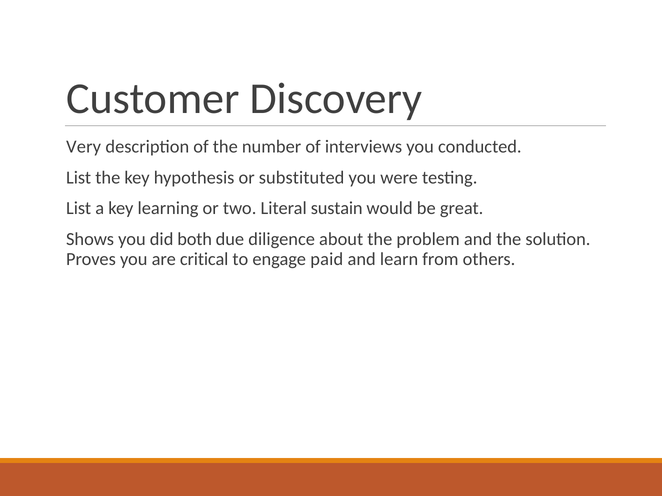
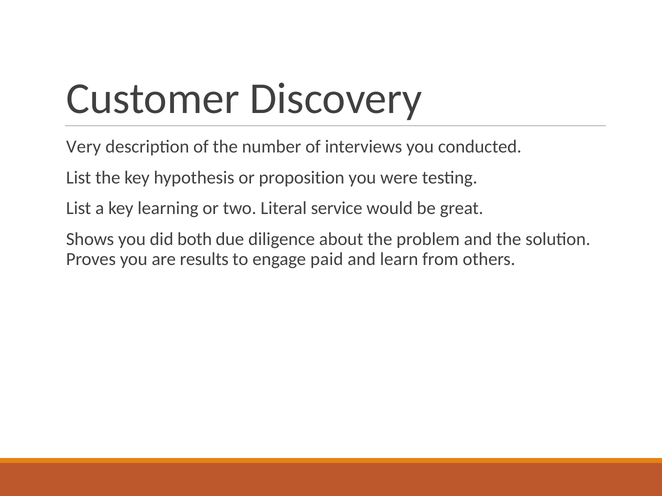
substituted: substituted -> proposition (302, 178)
sustain: sustain -> service (337, 209)
critical: critical -> results (204, 259)
